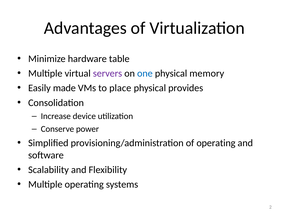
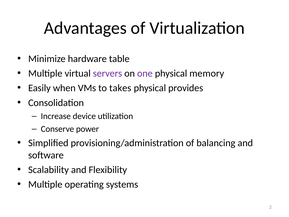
one colour: blue -> purple (145, 73)
made: made -> when (64, 88)
place: place -> takes (120, 88)
of operating: operating -> balancing (216, 143)
